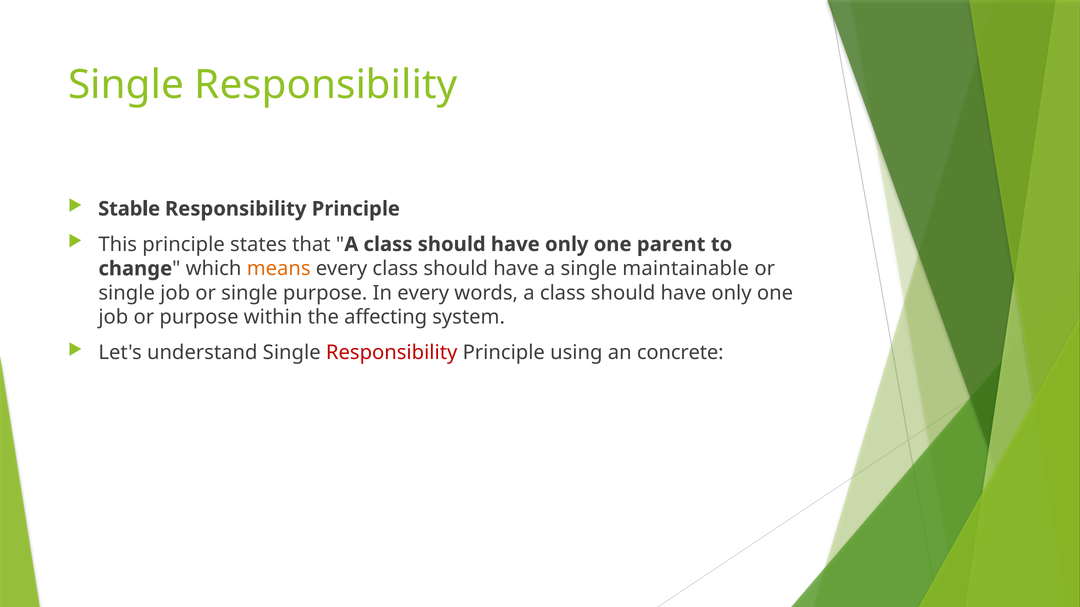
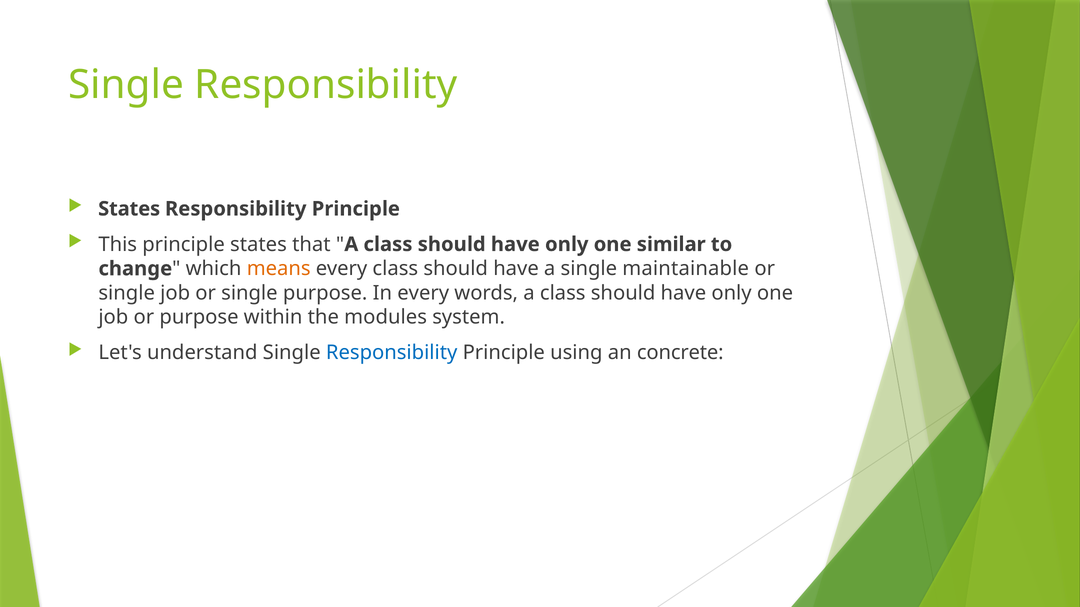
Stable: Stable -> States (129, 209)
parent: parent -> similar (671, 245)
affecting: affecting -> modules (386, 317)
Responsibility colour: red -> blue (392, 353)
